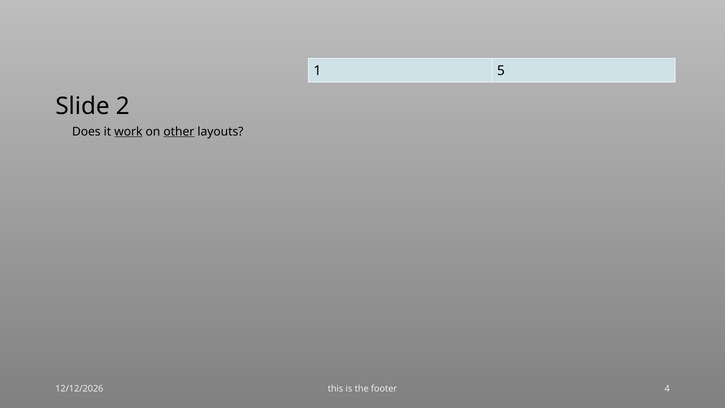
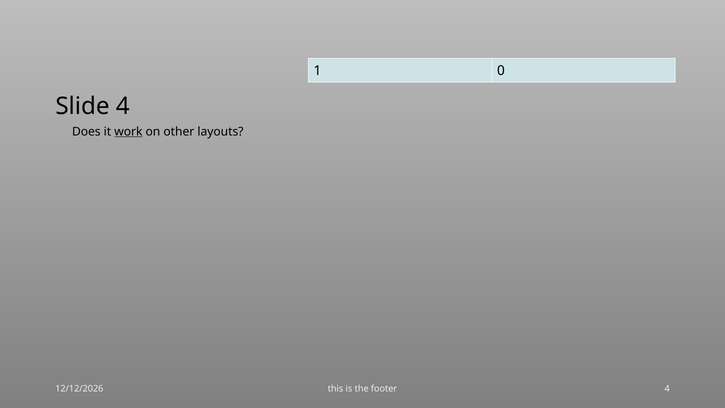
5: 5 -> 0 (501, 71)
Slide 2: 2 -> 4 (123, 106)
other underline: present -> none (179, 132)
